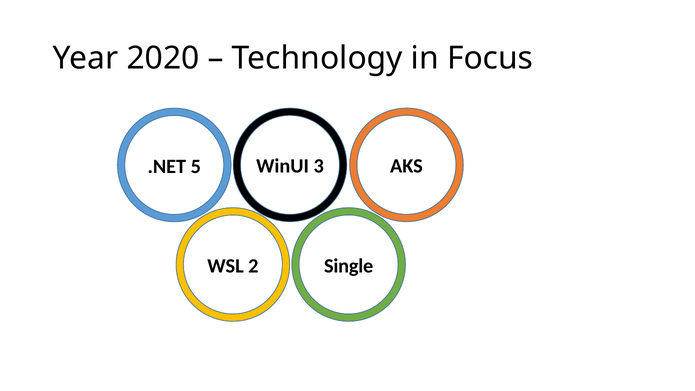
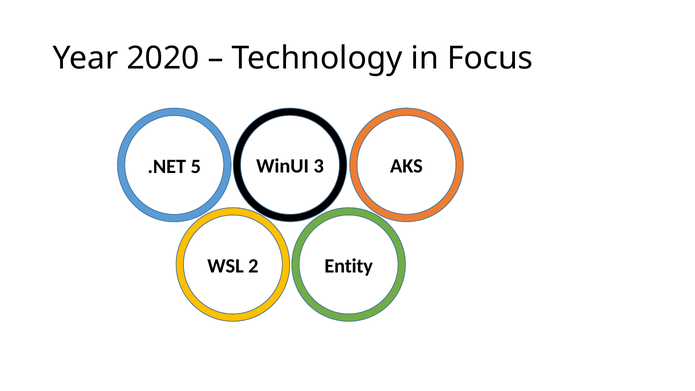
Single: Single -> Entity (349, 266)
